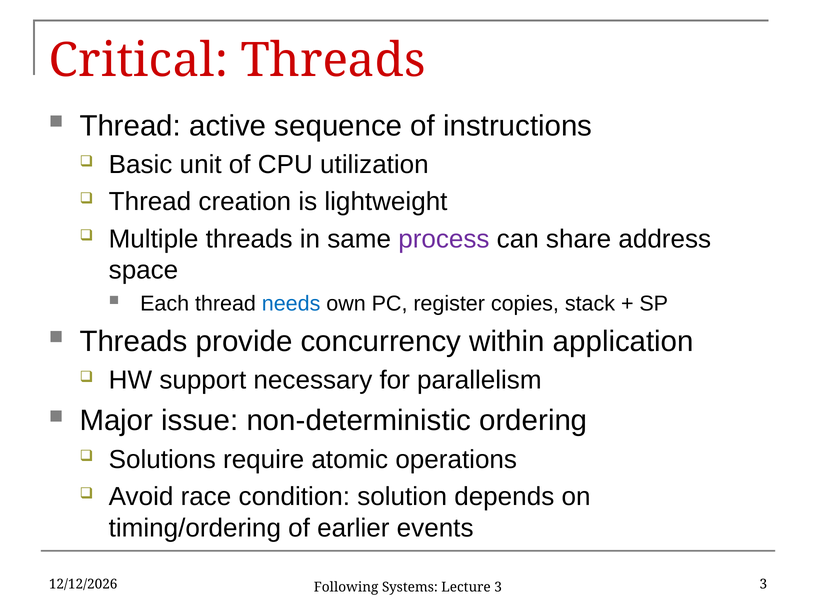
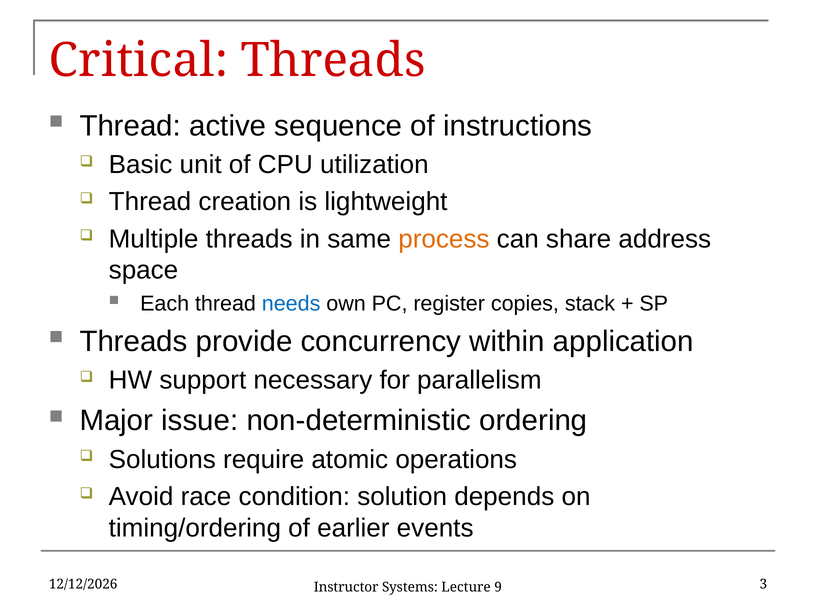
process colour: purple -> orange (444, 239)
Following: Following -> Instructor (346, 587)
Lecture 3: 3 -> 9 (498, 587)
